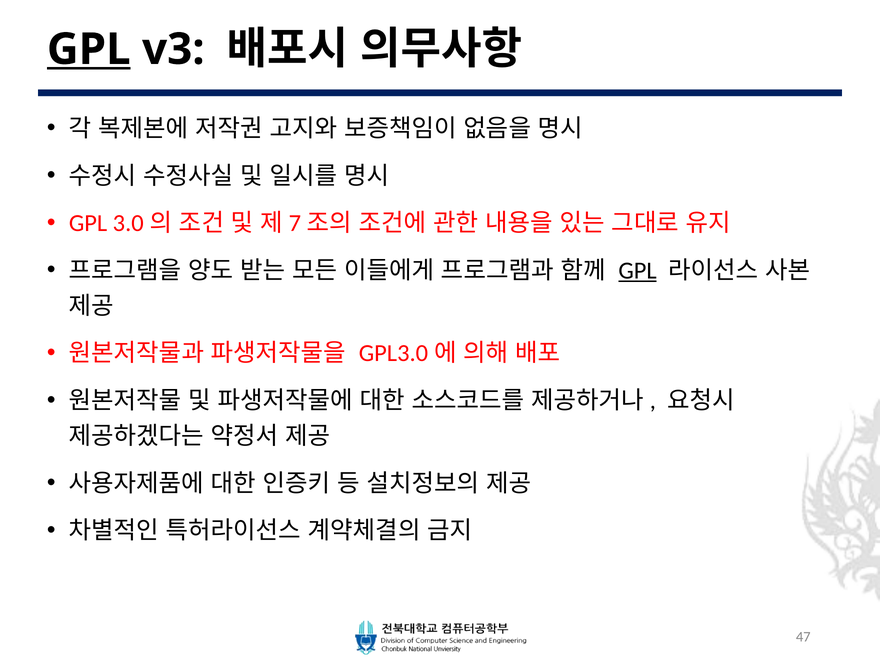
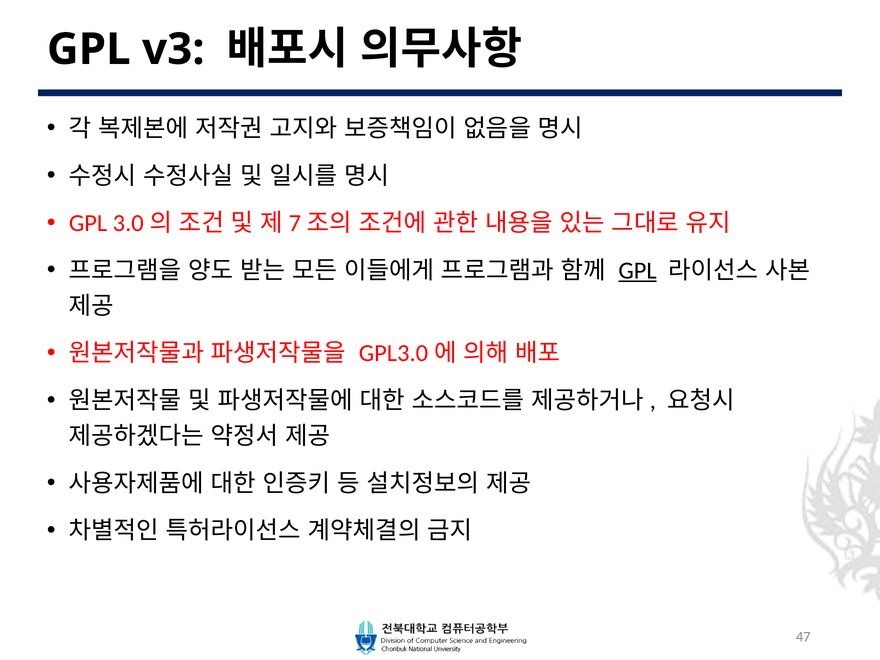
GPL underline: present -> none (89, 49)
